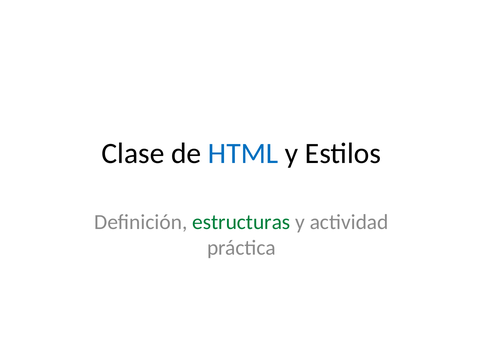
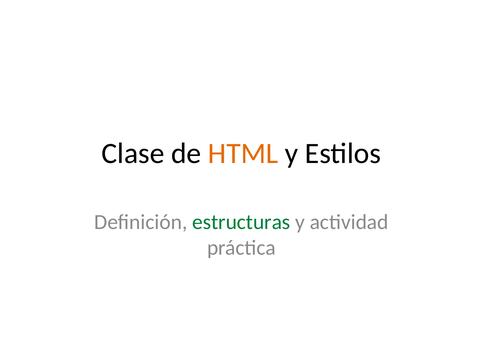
HTML colour: blue -> orange (243, 153)
